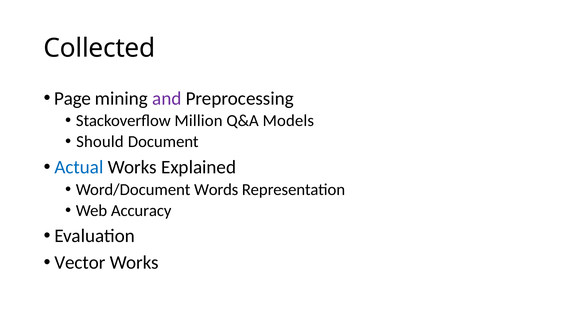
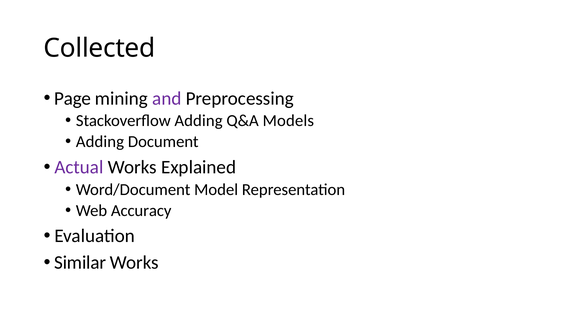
Stackoverflow Million: Million -> Adding (199, 120)
Should: Should -> Adding (100, 141)
Actual colour: blue -> purple (79, 167)
Words: Words -> Model (216, 189)
Vector: Vector -> Similar (80, 262)
